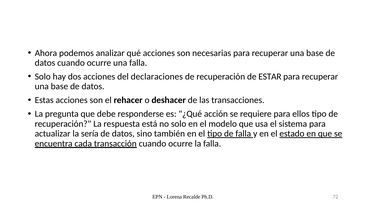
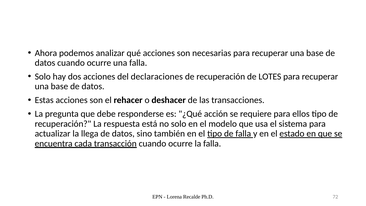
ESTAR: ESTAR -> LOTES (270, 77)
sería: sería -> llega (90, 134)
